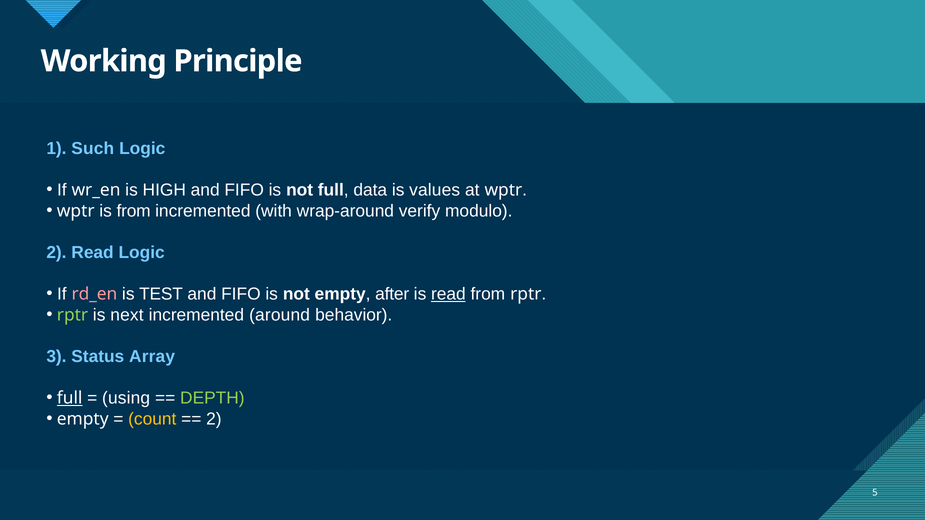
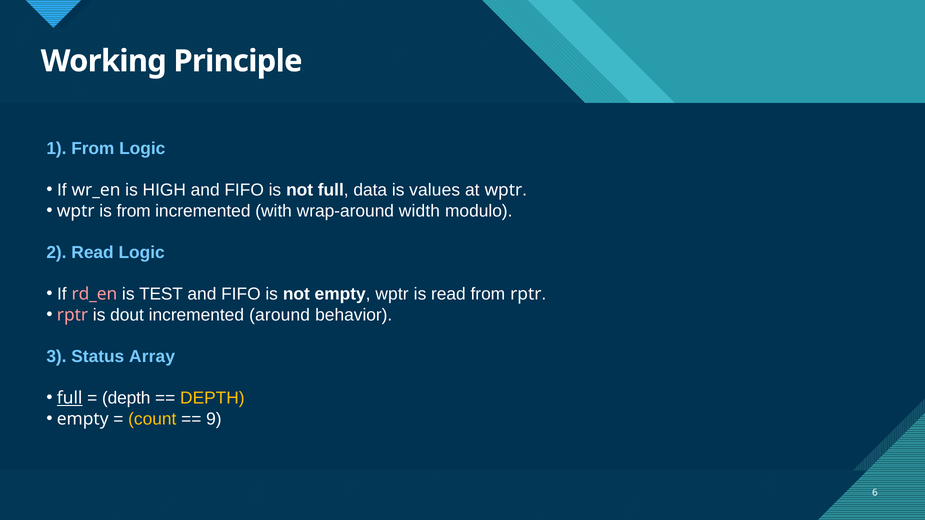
1 Such: Such -> From (93, 149)
verify: verify -> width (419, 211)
empty after: after -> wptr (392, 294)
read underline: present -> none (448, 294)
rptr colour: light green -> pink (72, 315)
next: next -> dout (127, 315)
using: using -> depth (126, 398)
DEPTH colour: light green -> yellow (212, 398)
2: 2 -> 9 (214, 419)
5: 5 -> 6 (875, 493)
